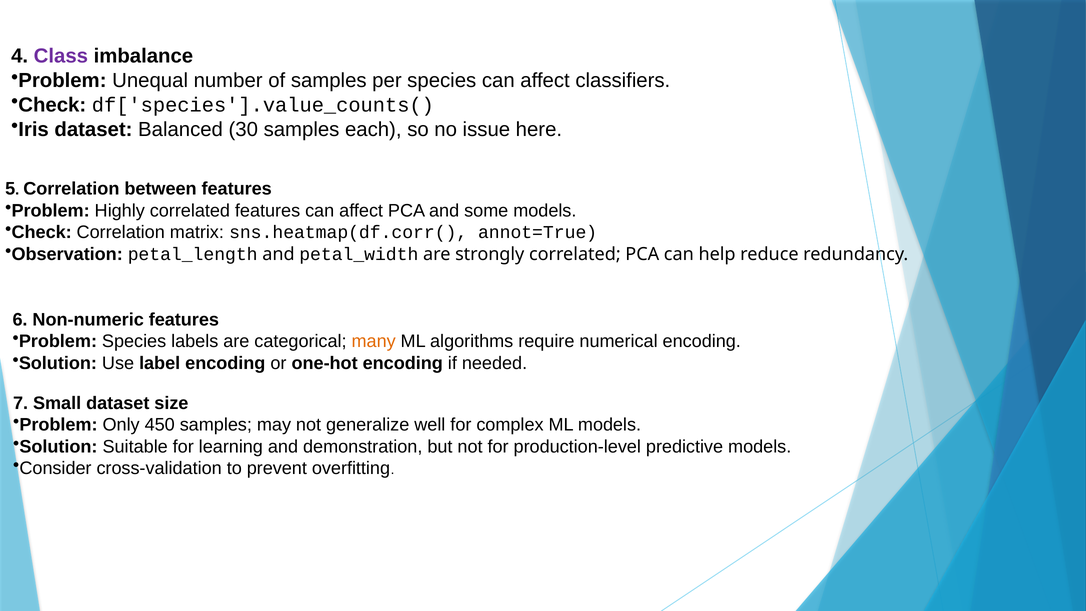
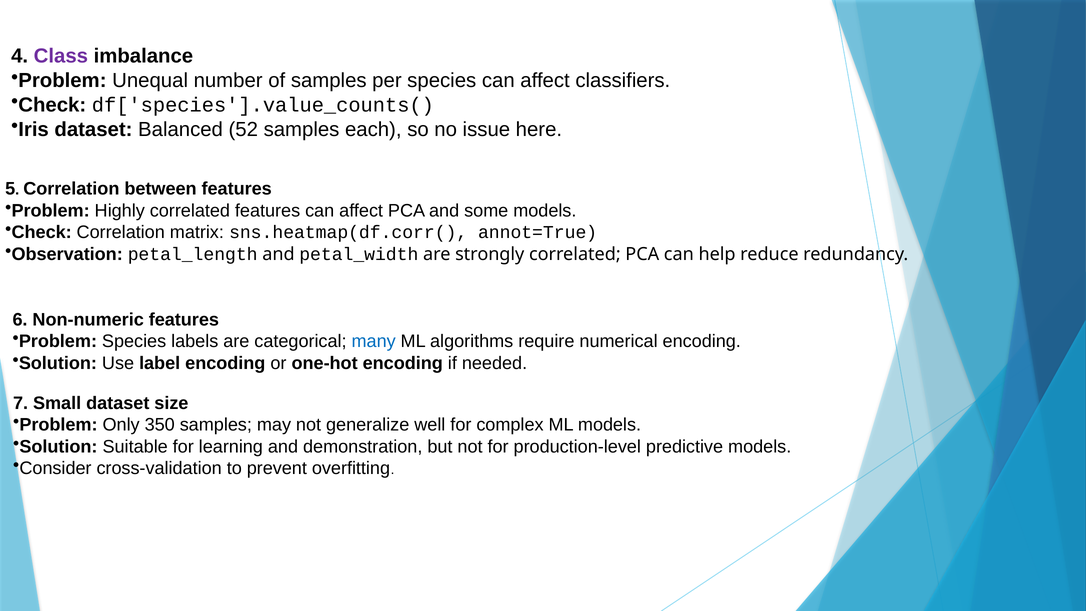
30: 30 -> 52 (243, 129)
many colour: orange -> blue (374, 341)
450: 450 -> 350 (160, 425)
